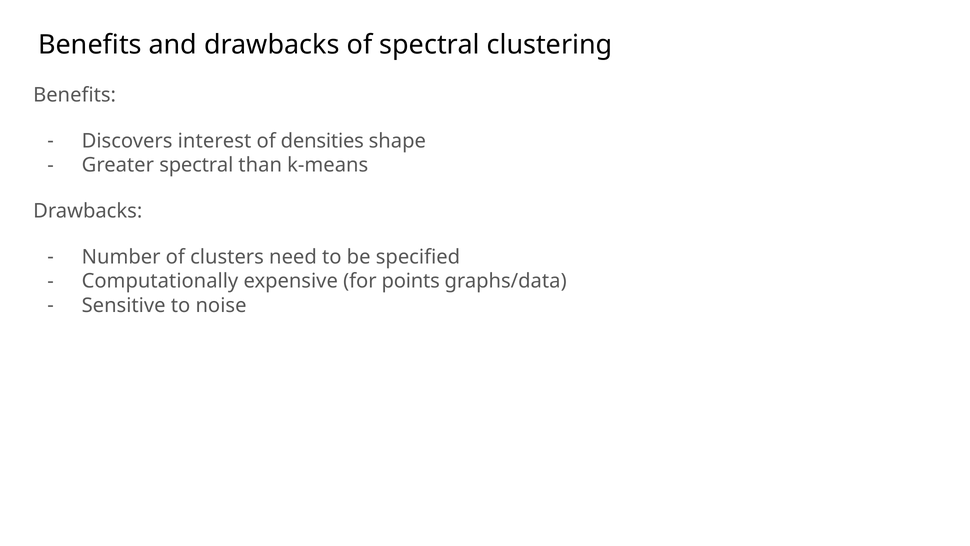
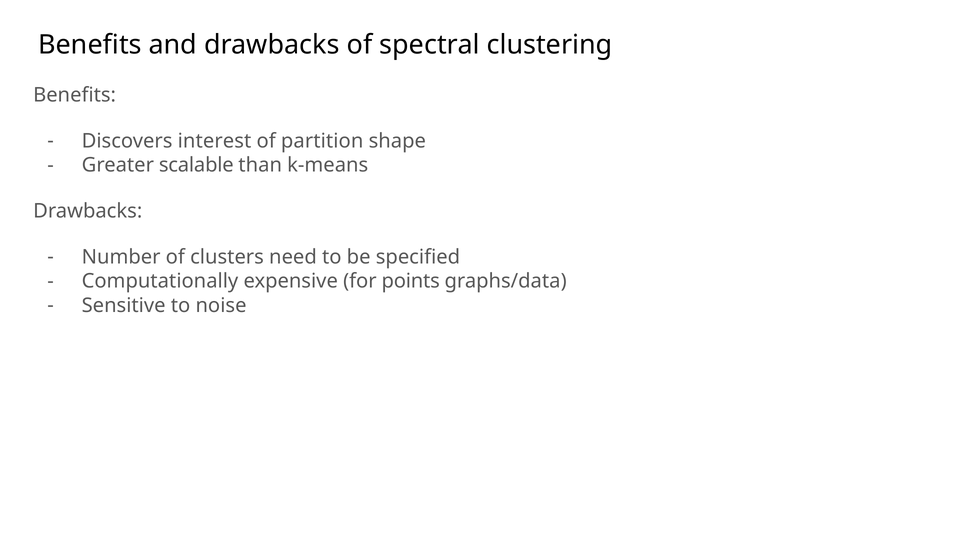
densities: densities -> partition (322, 141)
Greater spectral: spectral -> scalable (196, 165)
